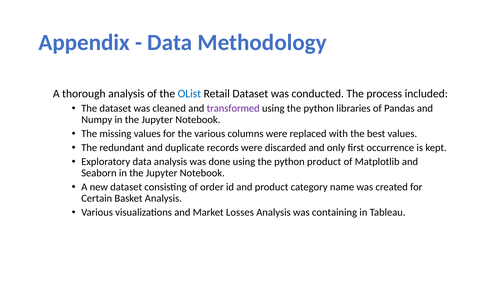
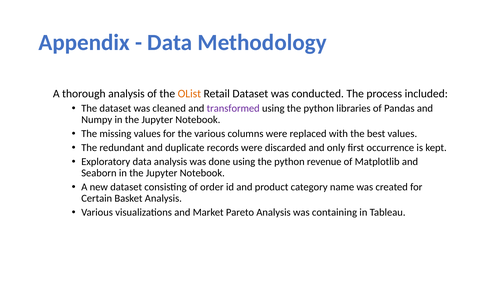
OList colour: blue -> orange (189, 94)
python product: product -> revenue (324, 161)
Losses: Losses -> Pareto (240, 212)
